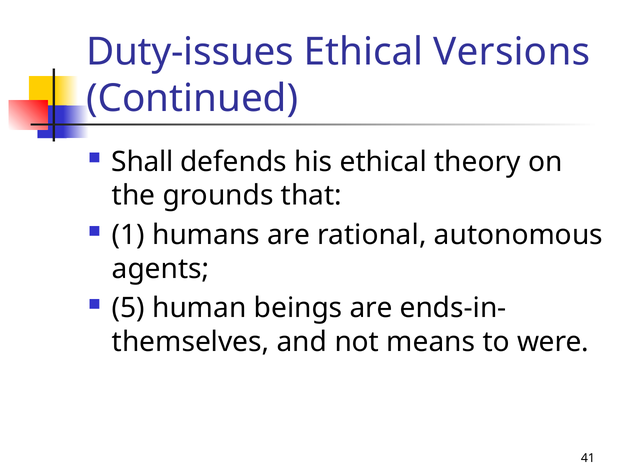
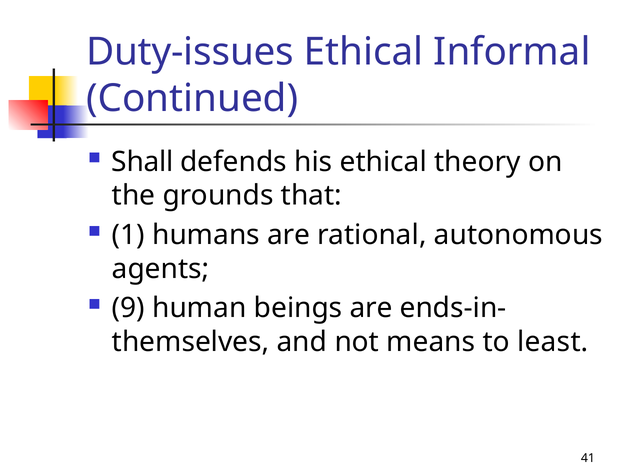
Versions: Versions -> Informal (512, 52)
5: 5 -> 9 (128, 308)
were: were -> least (553, 342)
